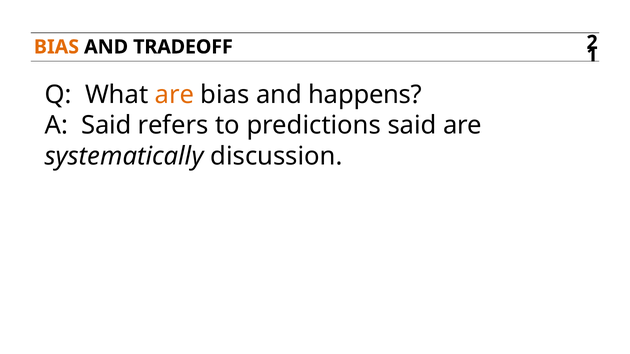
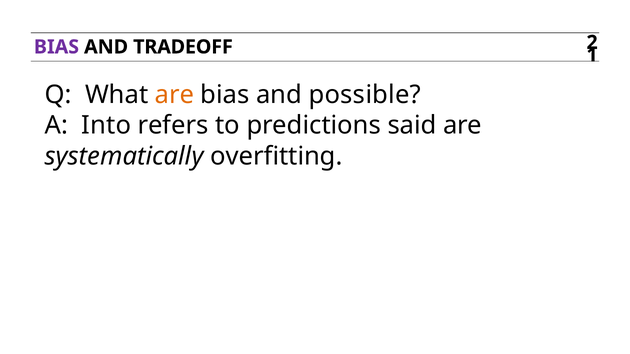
BIAS colour: orange -> purple (56, 47)
happens: happens -> possible (365, 95)
A Said: Said -> Into (106, 125)
discussion: discussion -> overfitting (276, 156)
